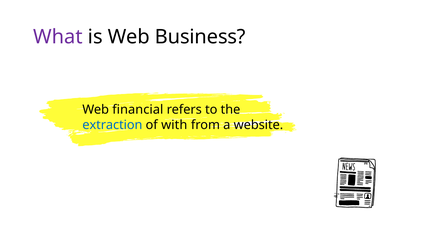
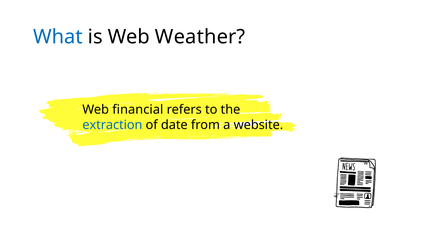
What colour: purple -> blue (58, 37)
Business: Business -> Weather (200, 37)
with: with -> date (174, 125)
